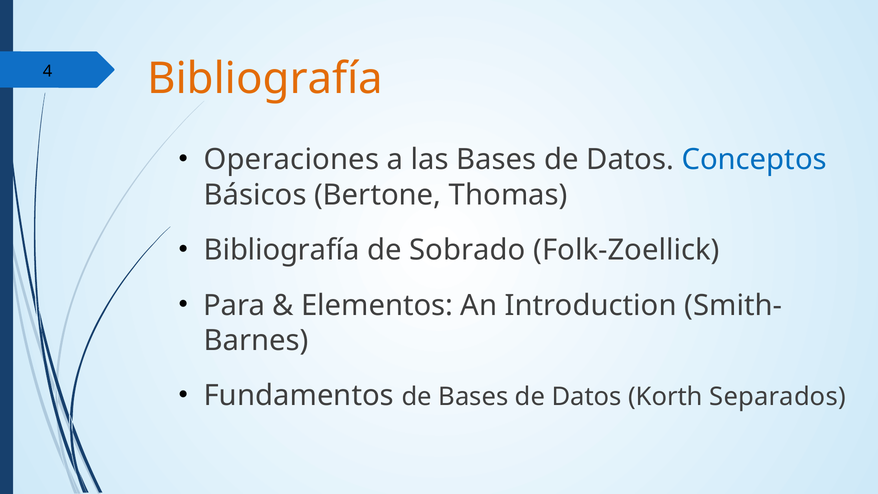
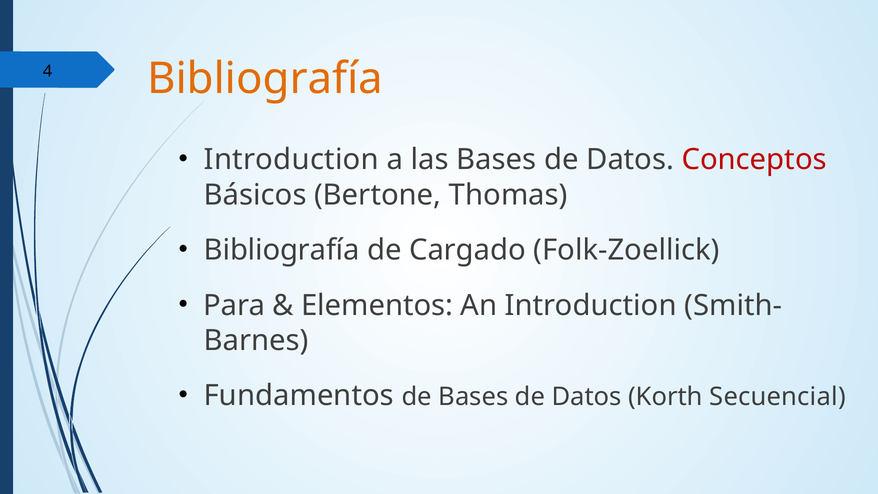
Operaciones: Operaciones -> Introduction (291, 160)
Conceptos colour: blue -> red (754, 160)
Sobrado: Sobrado -> Cargado (468, 250)
Separados: Separados -> Secuencial (778, 397)
